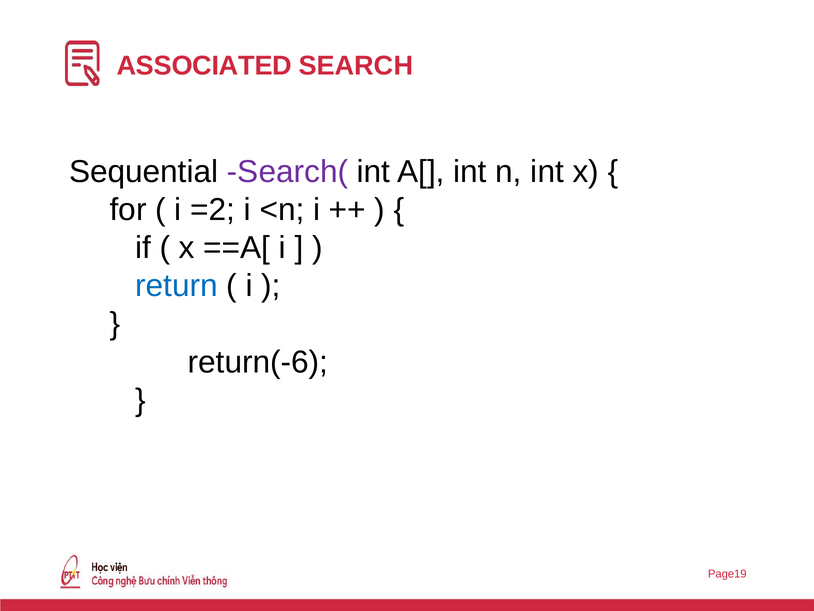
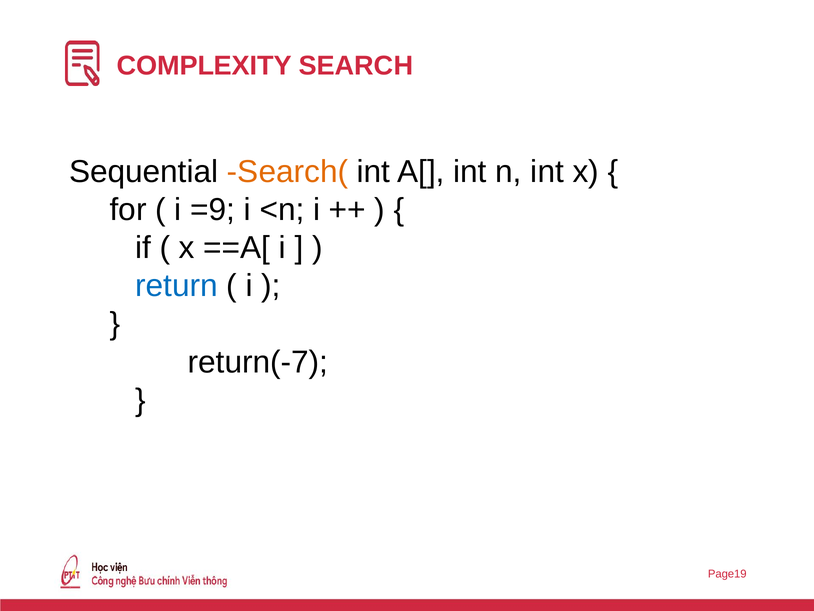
ASSOCIATED: ASSOCIATED -> COMPLEXITY (204, 66)
Search( colour: purple -> orange (288, 172)
=2: =2 -> =9 (213, 210)
return(-6: return(-6 -> return(-7 (258, 362)
